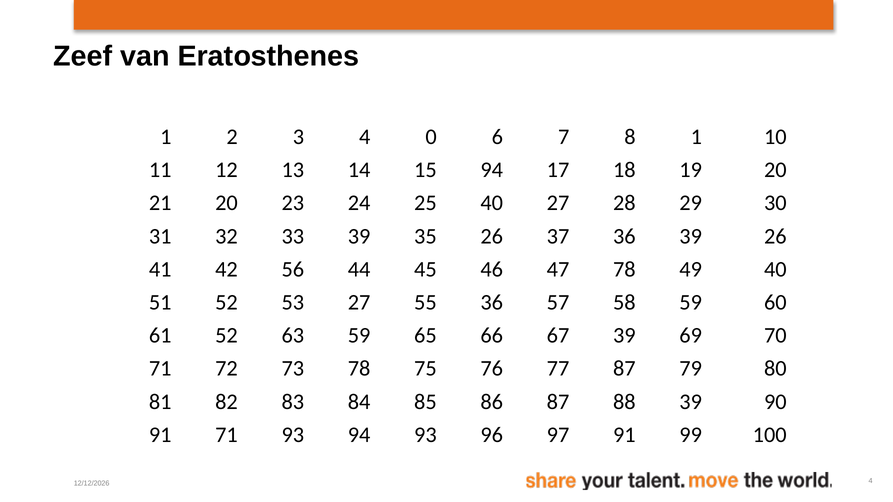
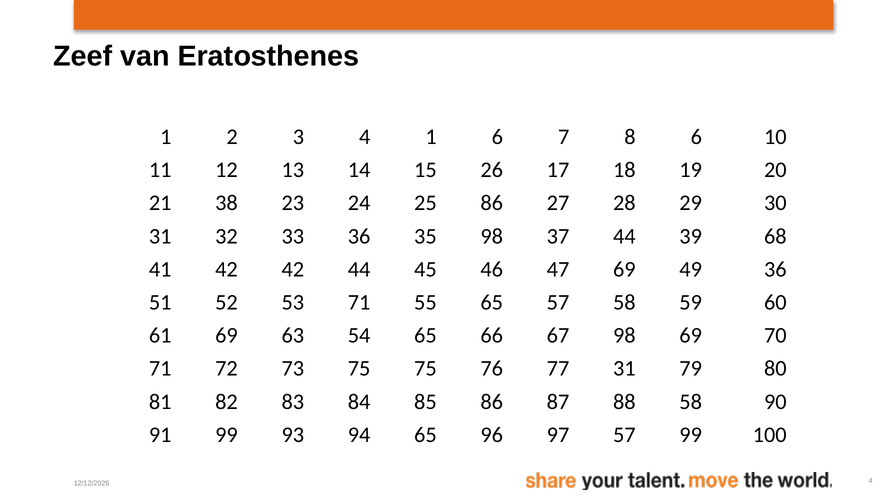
3 4 0: 0 -> 1 (431, 137)
8 1: 1 -> 6 (696, 137)
15 94: 94 -> 26 (492, 170)
21 20: 20 -> 38 (226, 203)
25 40: 40 -> 86 (492, 203)
33 39: 39 -> 36 (359, 236)
35 26: 26 -> 98 (492, 236)
37 36: 36 -> 44 (624, 236)
39 26: 26 -> 68 (775, 236)
42 56: 56 -> 42 (293, 269)
47 78: 78 -> 69 (624, 269)
49 40: 40 -> 36 (775, 269)
53 27: 27 -> 71 (359, 303)
55 36: 36 -> 65 (492, 303)
61 52: 52 -> 69 (226, 336)
63 59: 59 -> 54 (359, 336)
67 39: 39 -> 98 (624, 336)
73 78: 78 -> 75 (359, 369)
77 87: 87 -> 31 (624, 369)
88 39: 39 -> 58 (691, 402)
91 71: 71 -> 99 (226, 435)
94 93: 93 -> 65 (425, 435)
97 91: 91 -> 57 (624, 435)
